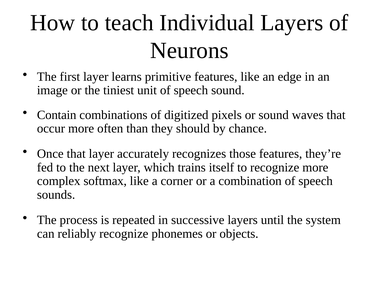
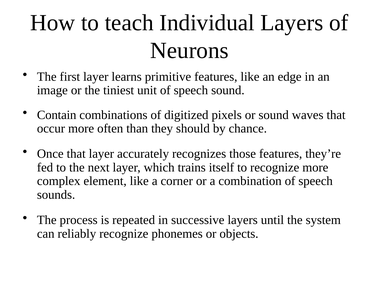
softmax: softmax -> element (105, 181)
